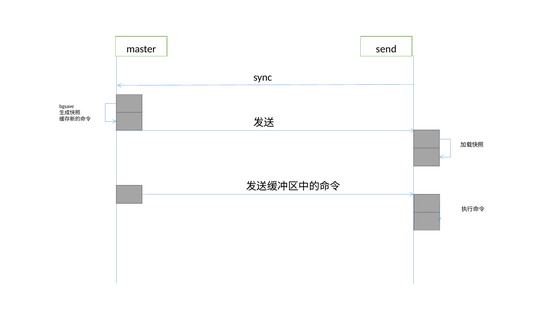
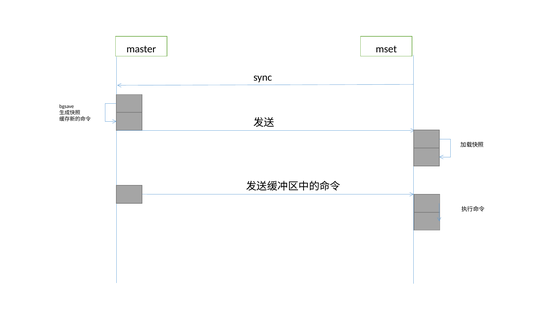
send: send -> mset (386, 49)
